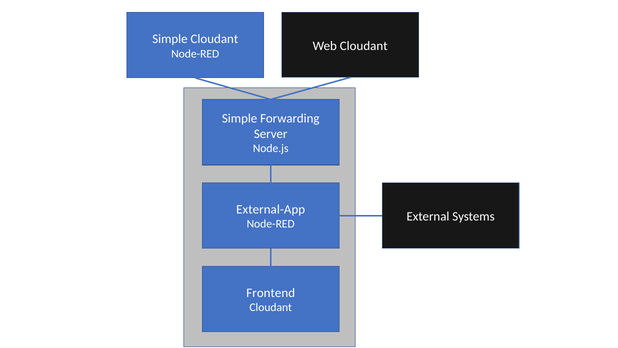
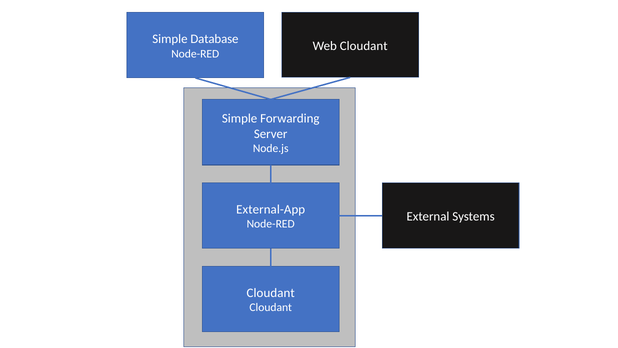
Simple Cloudant: Cloudant -> Database (214, 39)
Frontend: Frontend -> Cloudant (271, 293)
